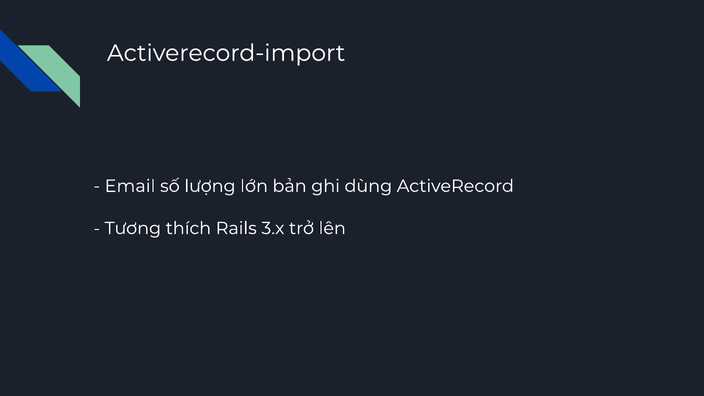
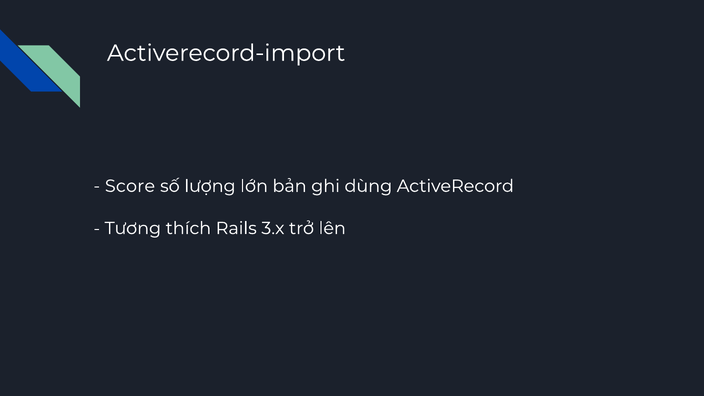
Email: Email -> Score (130, 186)
